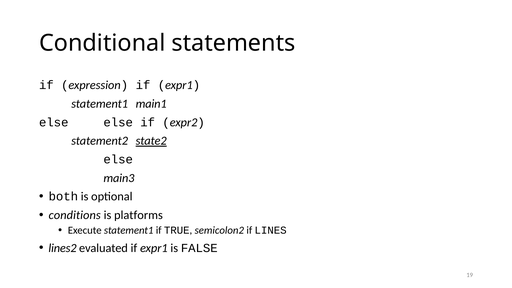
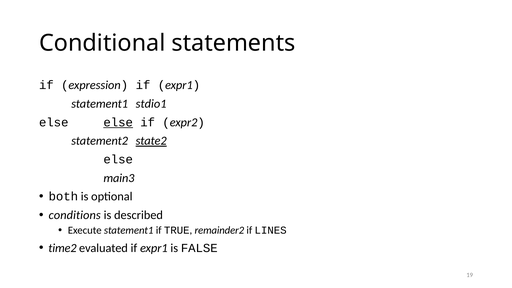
main1: main1 -> stdio1 (151, 104)
else underline: none -> present (118, 122)
platforms: platforms -> described (138, 215)
semicolon2: semicolon2 -> remainder2 (219, 230)
lines2: lines2 -> time2 (62, 248)
